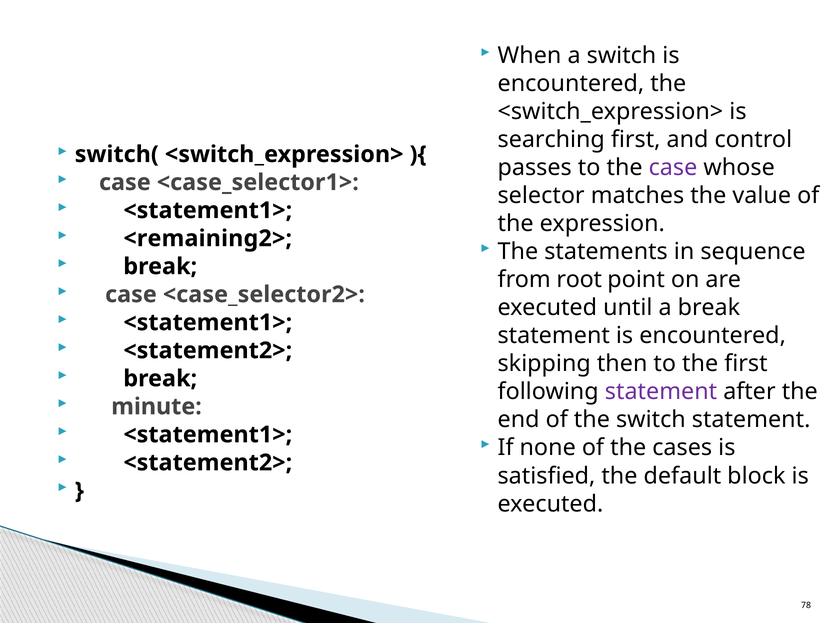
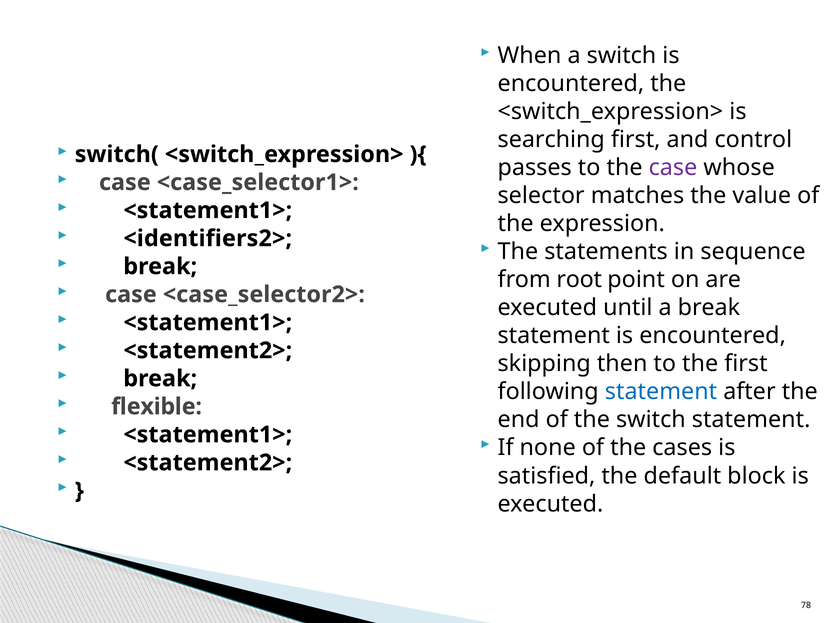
<remaining2>: <remaining2> -> <identifiers2> (208, 239)
statement colour: purple -> blue (661, 392)
minute: minute -> flexible (157, 407)
